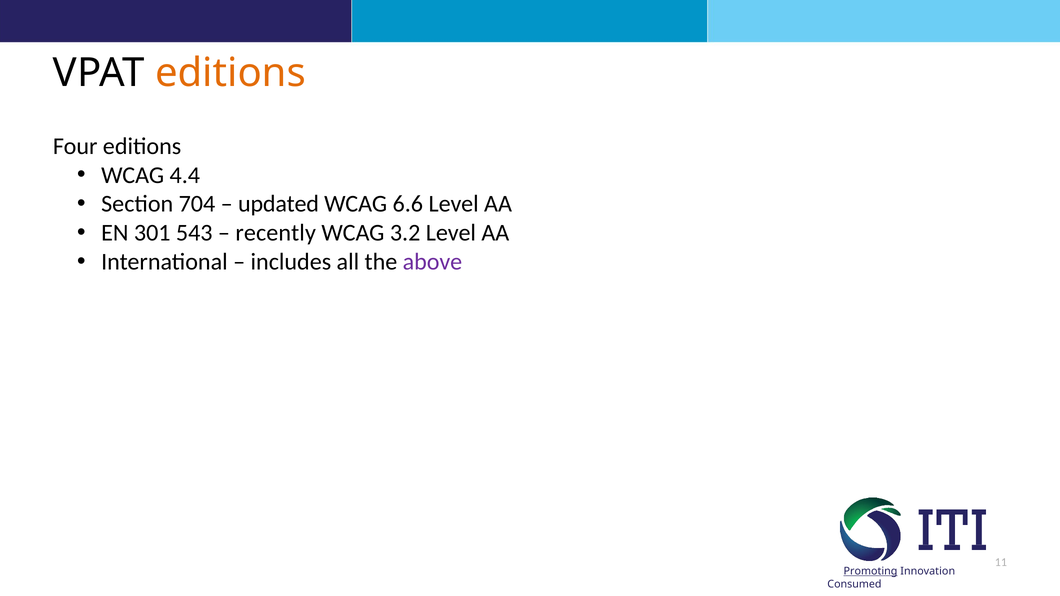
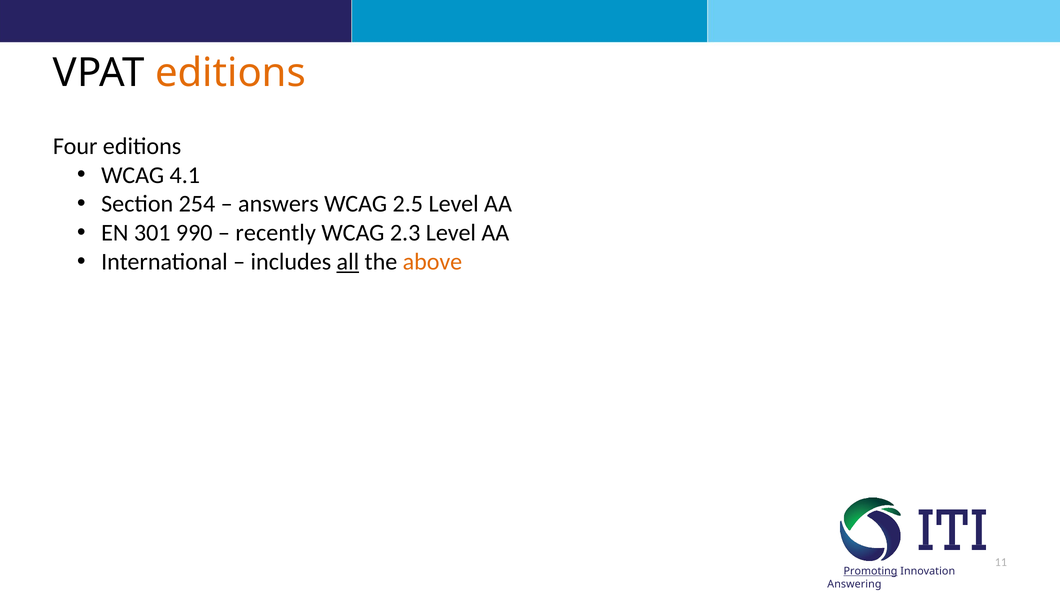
4.4: 4.4 -> 4.1 (185, 175)
704: 704 -> 254 (197, 204)
updated: updated -> answers (278, 204)
6.6: 6.6 -> 2.5 (408, 204)
543: 543 -> 990 (194, 233)
3.2: 3.2 -> 2.3 (405, 233)
all underline: none -> present (348, 262)
above colour: purple -> orange (432, 262)
Consumed: Consumed -> Answering (854, 584)
